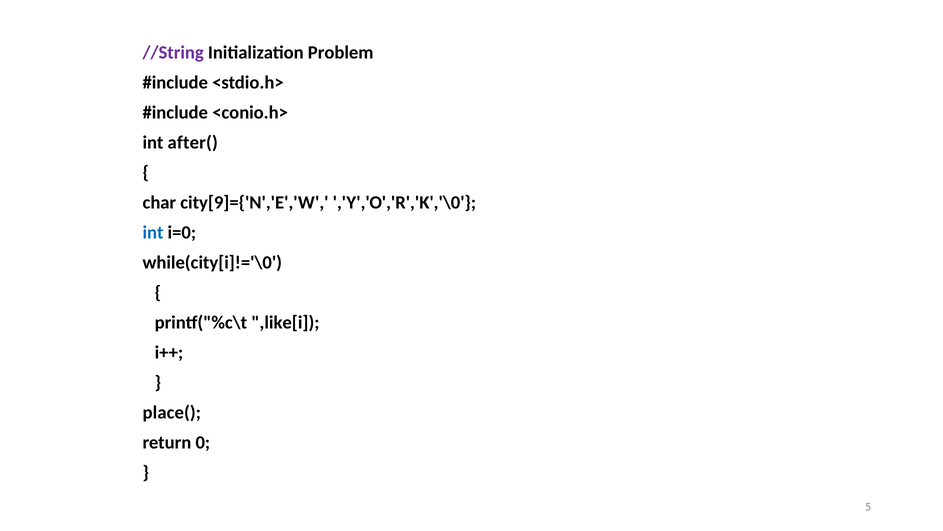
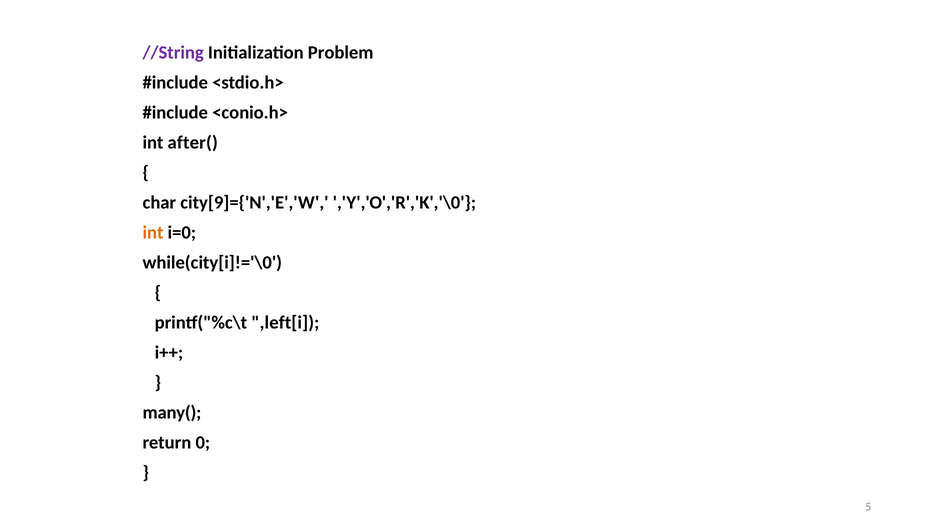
int colour: blue -> orange (153, 232)
,like[i: ,like[i -> ,left[i (285, 322)
place(: place( -> many( (172, 412)
